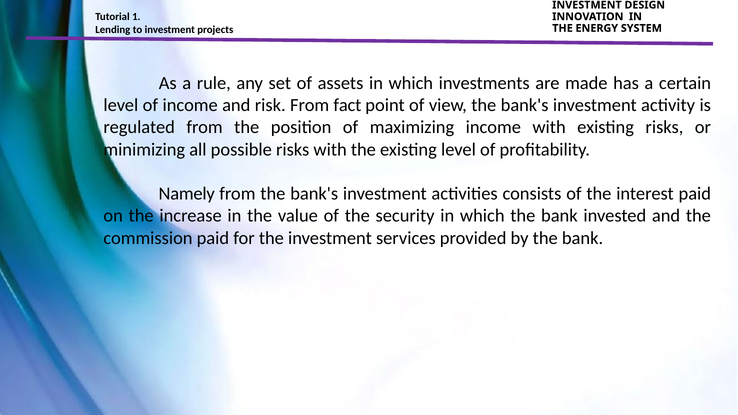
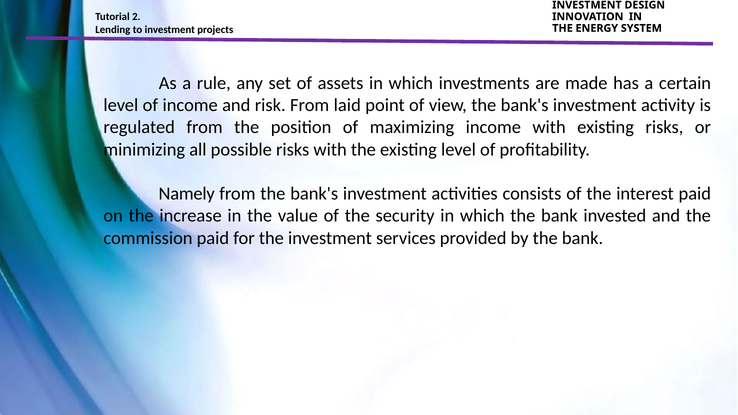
1: 1 -> 2 (136, 17)
fact: fact -> laid (347, 105)
